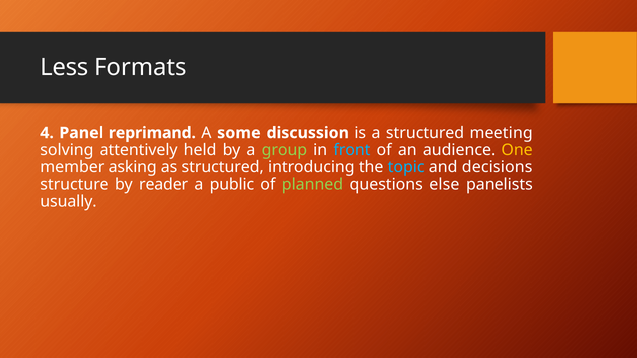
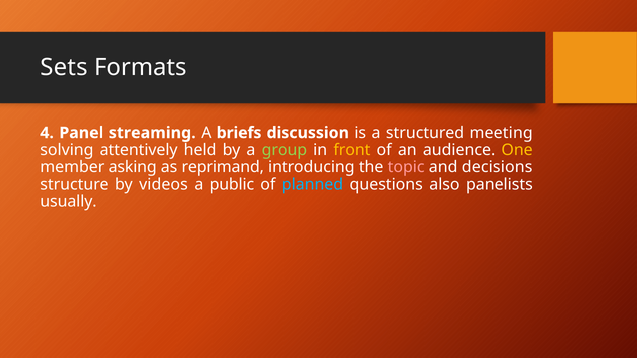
Less: Less -> Sets (64, 67)
reprimand: reprimand -> streaming (152, 133)
some: some -> briefs (239, 133)
front colour: light blue -> yellow (352, 150)
as structured: structured -> reprimand (223, 167)
topic colour: light blue -> pink (406, 167)
reader: reader -> videos (164, 185)
planned colour: light green -> light blue (312, 185)
else: else -> also (444, 185)
